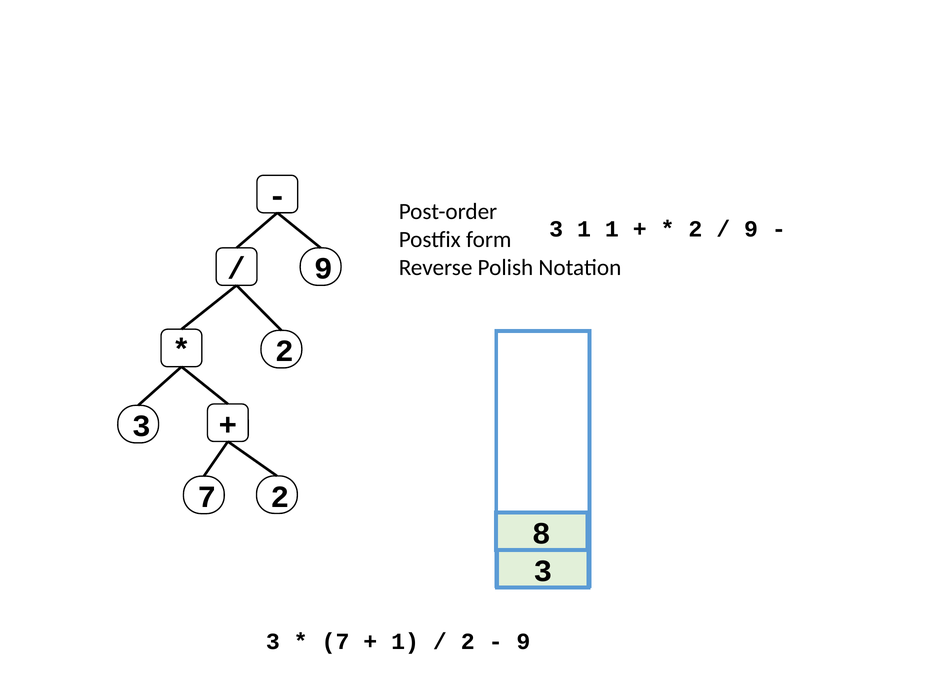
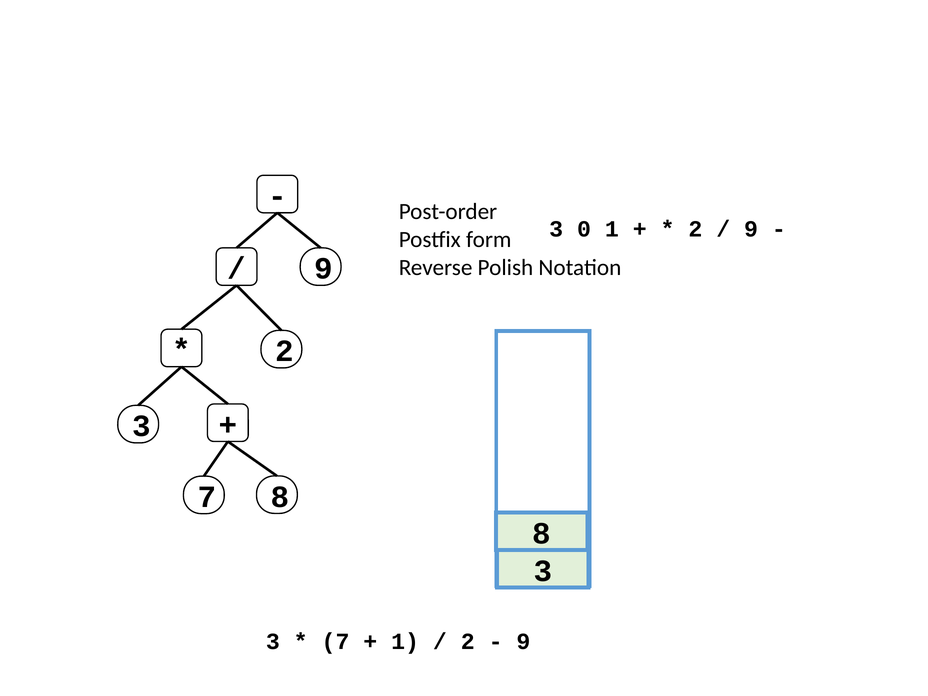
3 1: 1 -> 0 (584, 229)
7 2: 2 -> 8 (280, 497)
